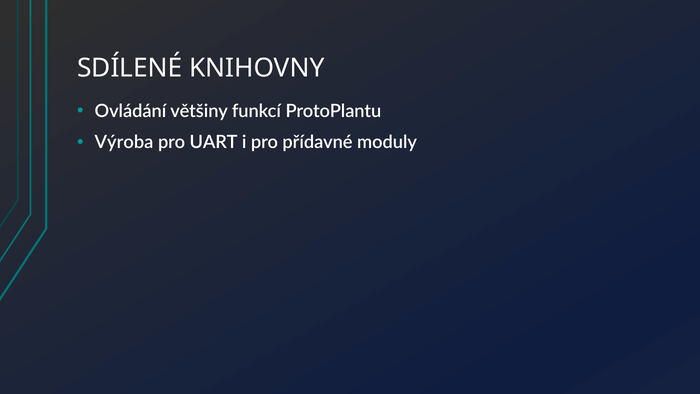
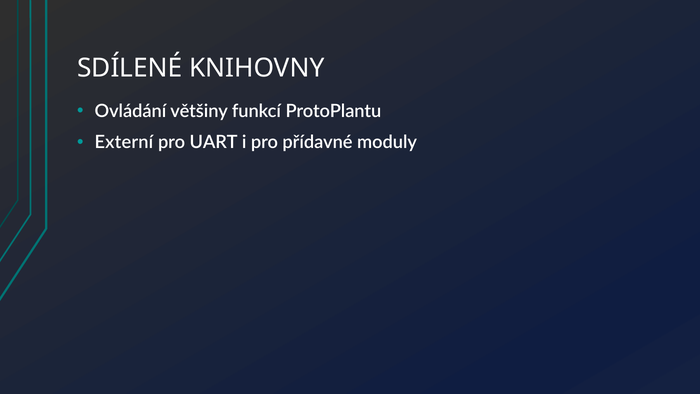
Výroba: Výroba -> Externí (124, 142)
